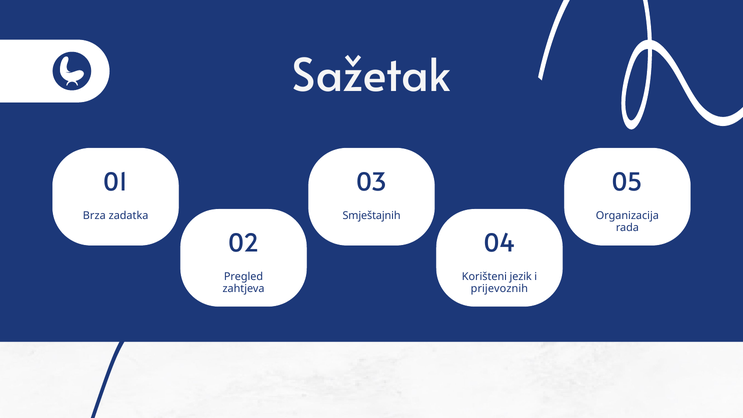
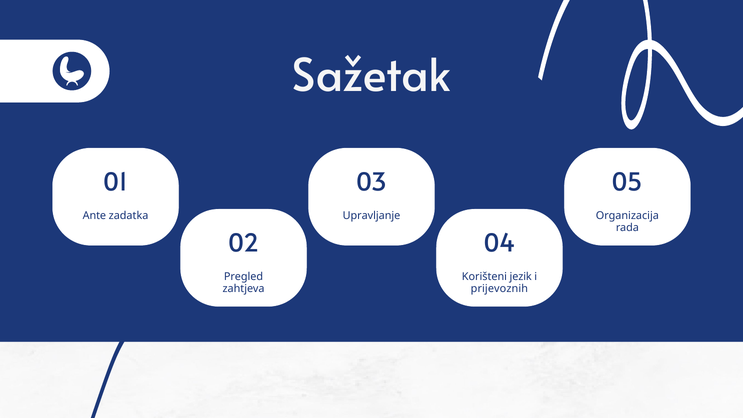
Brza: Brza -> Ante (94, 216)
Smještajnih: Smještajnih -> Upravljanje (372, 216)
